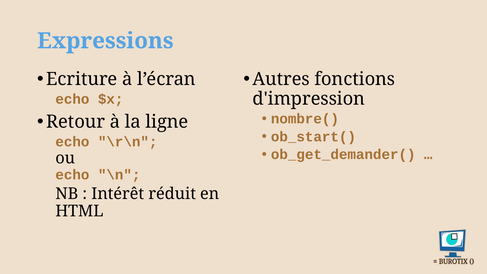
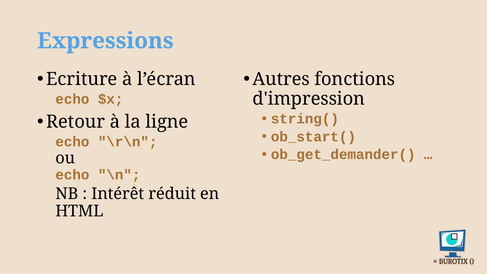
nombre(: nombre( -> string( (305, 119)
